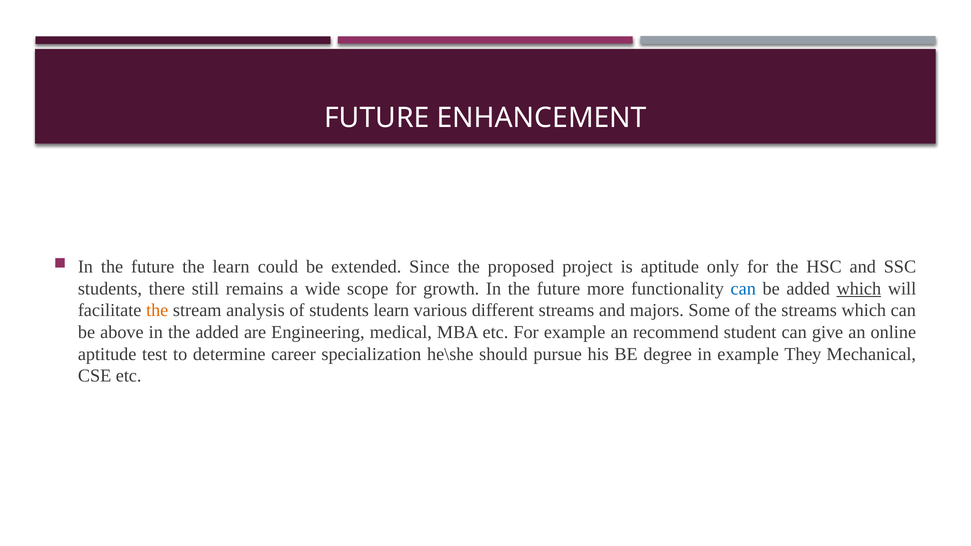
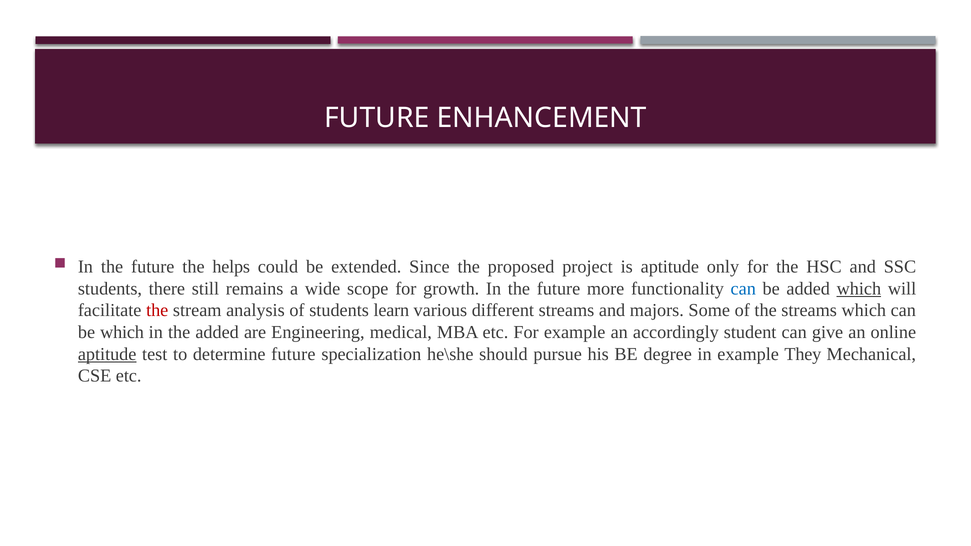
the learn: learn -> helps (231, 267)
the colour: orange -> red (157, 310)
be above: above -> which (122, 332)
recommend: recommend -> accordingly (676, 332)
aptitude underline: none -> present (107, 354)
determine career: career -> future (293, 354)
